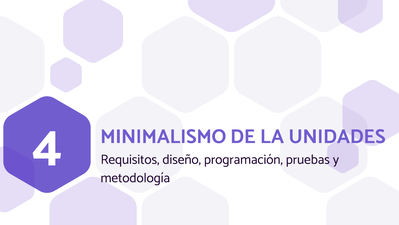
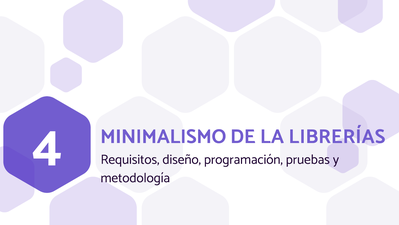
UNIDADES: UNIDADES -> LIBRERÍAS (337, 136)
